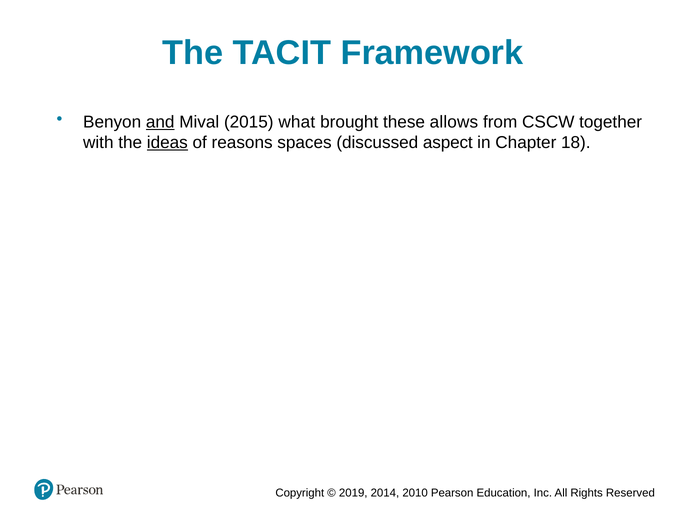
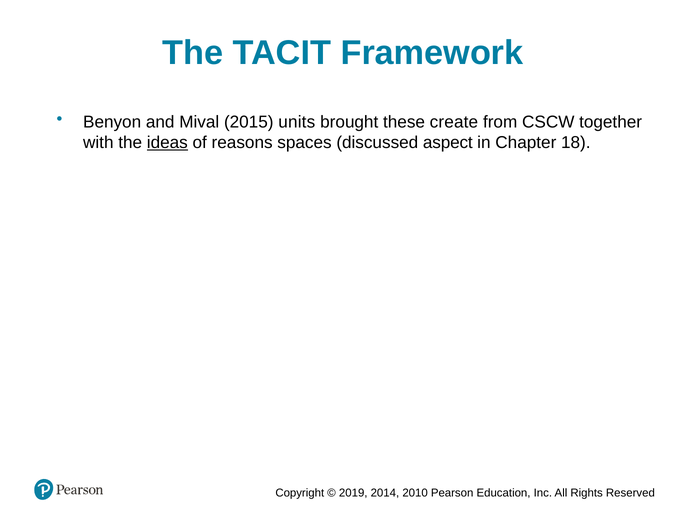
and underline: present -> none (160, 122)
what: what -> units (297, 122)
allows: allows -> create (454, 122)
